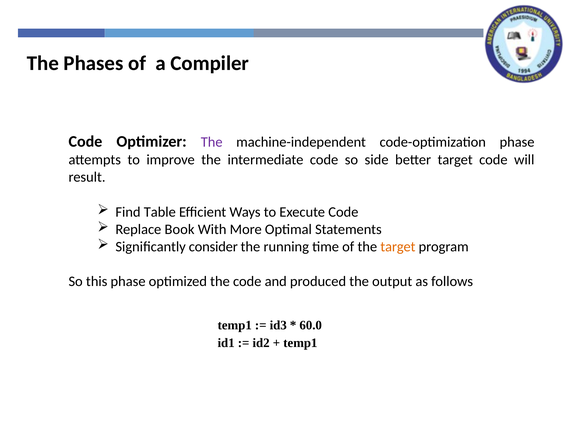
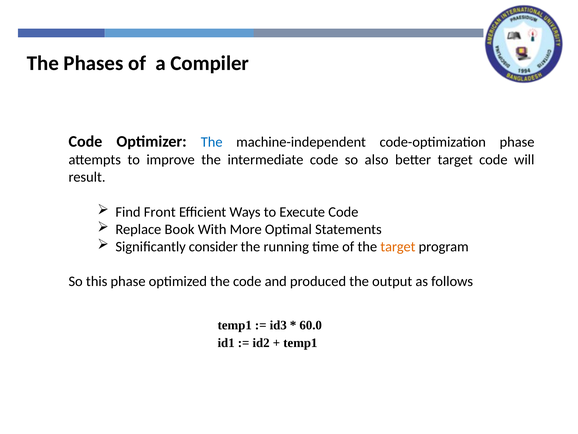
The colour: purple -> blue (212, 142)
side: side -> also (377, 160)
Table: Table -> Front (160, 212)
